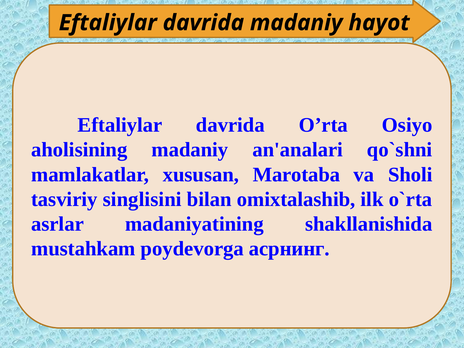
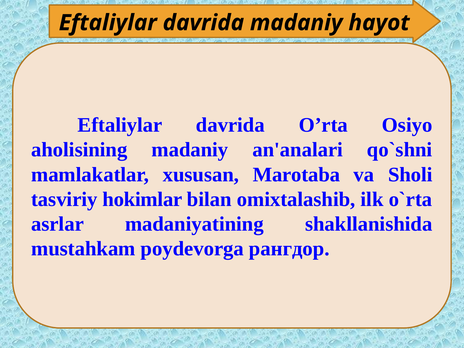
singlisini: singlisini -> hokimlar (142, 199)
асрнинг: асрнинг -> рангдор (289, 249)
